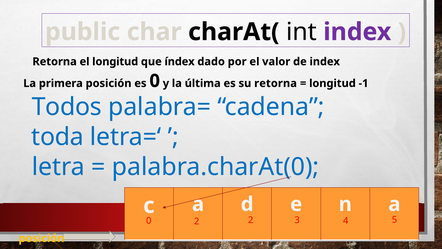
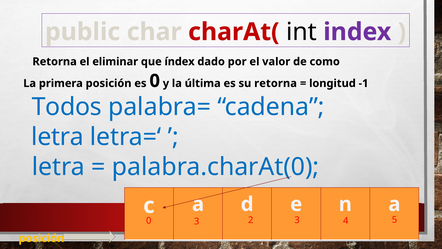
charAt( colour: black -> red (234, 32)
el longitud: longitud -> eliminar (115, 62)
de index: index -> como (325, 62)
toda: toda -> letra (58, 137)
2: 2 -> 3 (197, 221)
